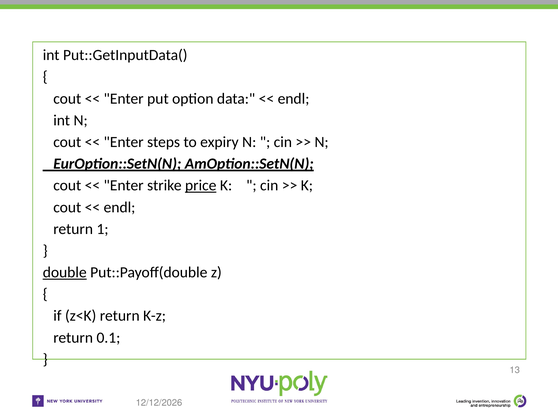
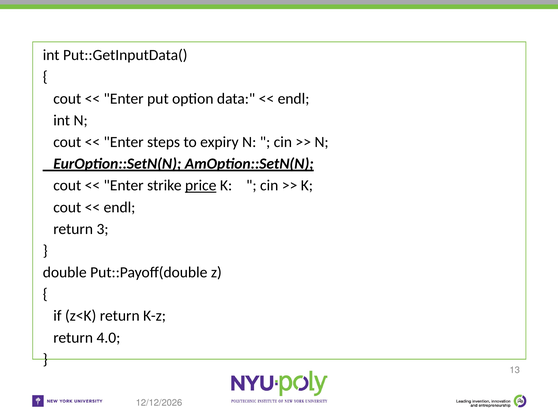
1: 1 -> 3 (103, 229)
double underline: present -> none (65, 272)
0.1: 0.1 -> 4.0 (108, 337)
